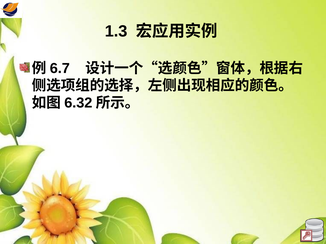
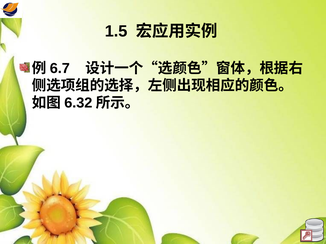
1.3: 1.3 -> 1.5 (116, 31)
